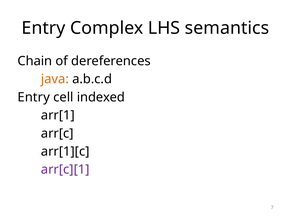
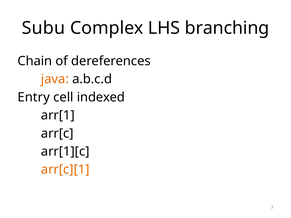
Entry: Entry -> Subu (43, 28)
semantics: semantics -> branching (227, 28)
arr[c][1 colour: purple -> orange (65, 170)
